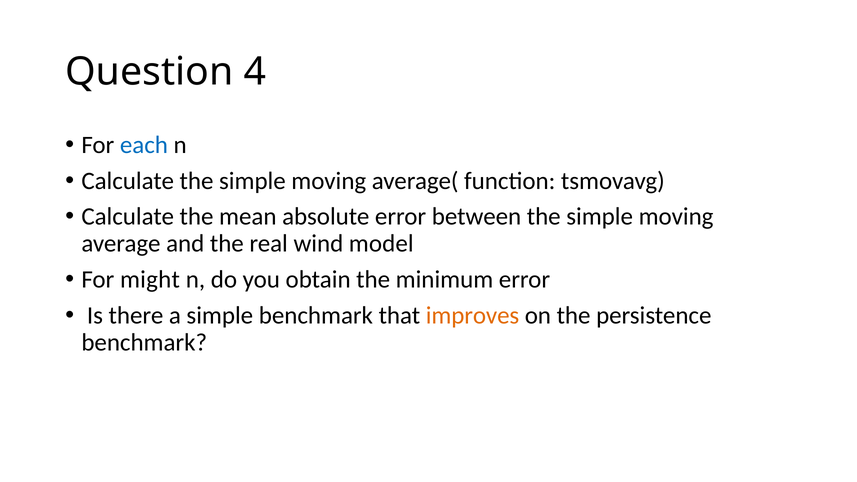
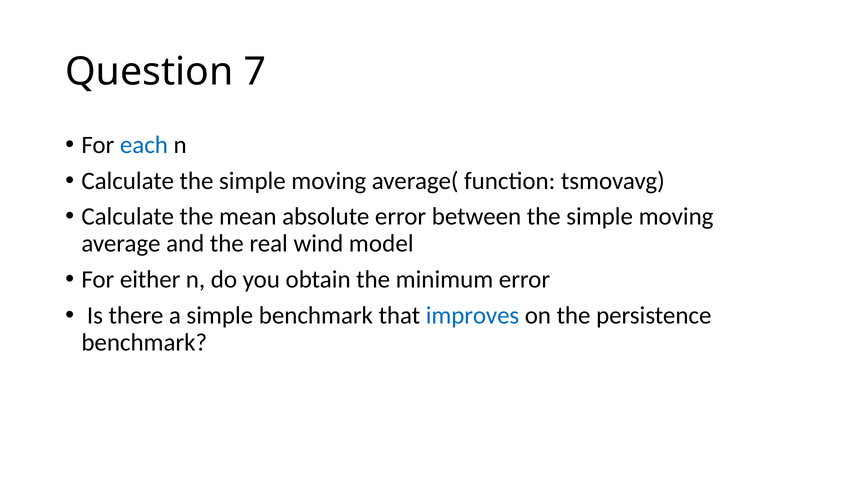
4: 4 -> 7 (255, 72)
might: might -> either (150, 280)
improves colour: orange -> blue (473, 316)
